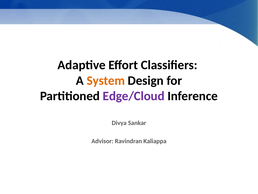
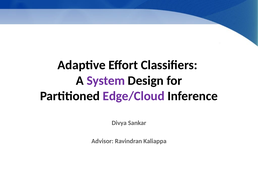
System colour: orange -> purple (106, 80)
